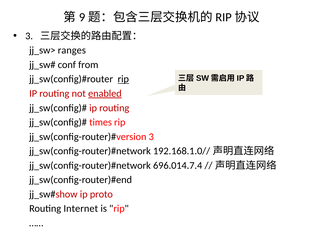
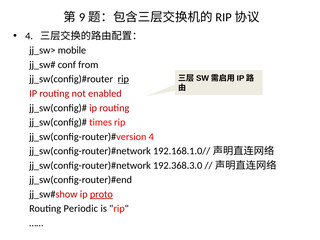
3: 3 -> 4 (29, 36)
ranges: ranges -> mobile (72, 50)
enabled underline: present -> none (105, 93)
3: 3 -> 4 (151, 137)
696.014.7.4: 696.014.7.4 -> 192.368.3.0 (178, 165)
proto underline: none -> present (101, 194)
Internet: Internet -> Periodic (81, 209)
